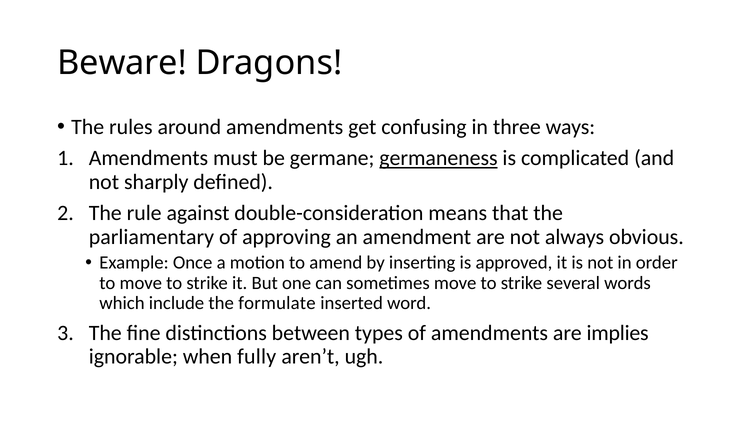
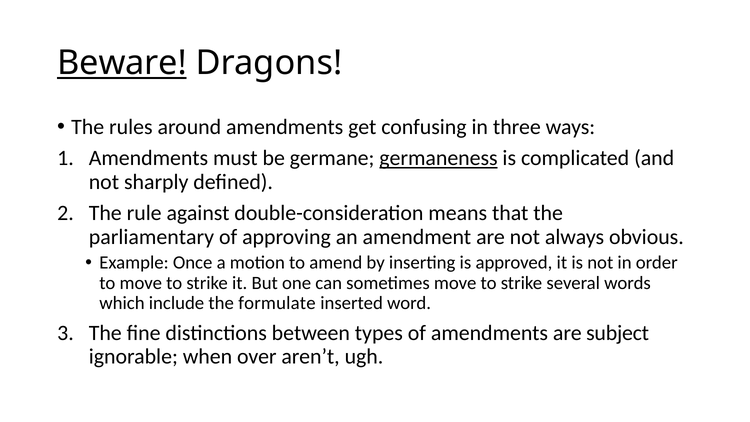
Beware underline: none -> present (122, 63)
implies: implies -> subject (618, 333)
fully: fully -> over (257, 356)
